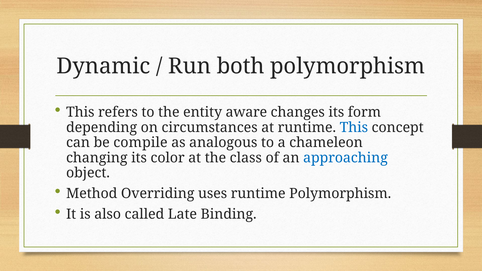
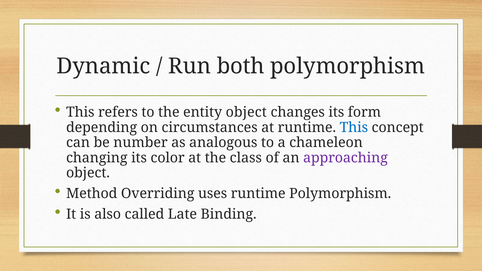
entity aware: aware -> object (246, 112)
compile: compile -> number (140, 143)
approaching colour: blue -> purple (345, 158)
